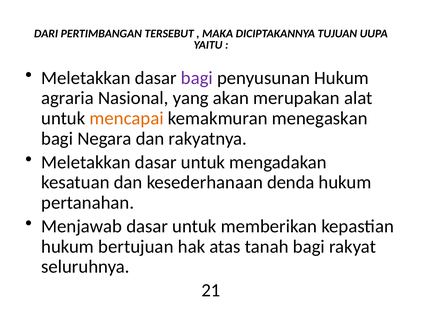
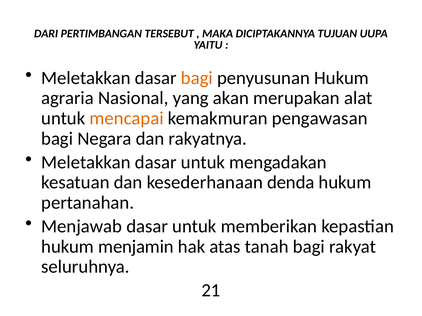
bagi colour: purple -> orange (197, 78)
menegaskan: menegaskan -> pengawasan (320, 119)
bertujuan: bertujuan -> menjamin (136, 247)
